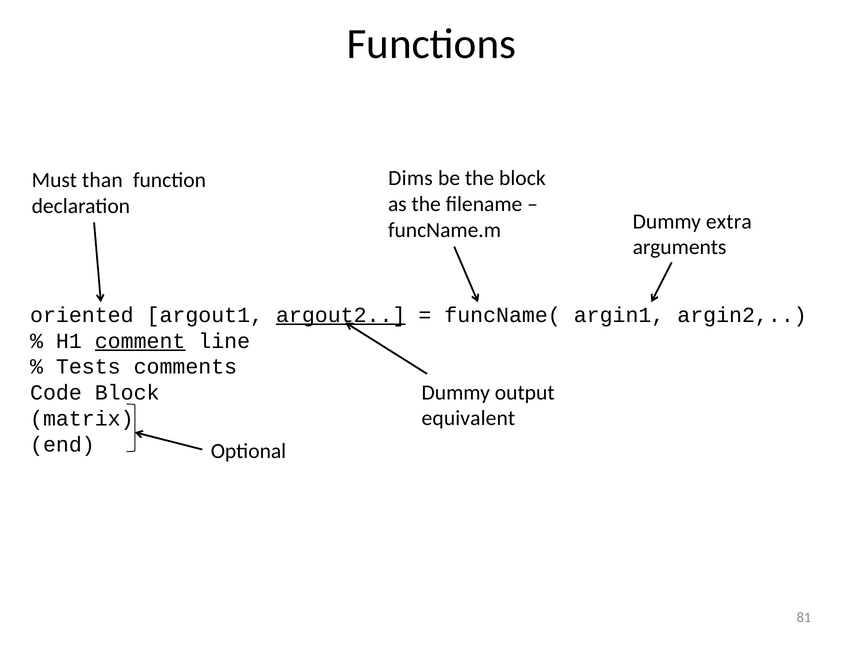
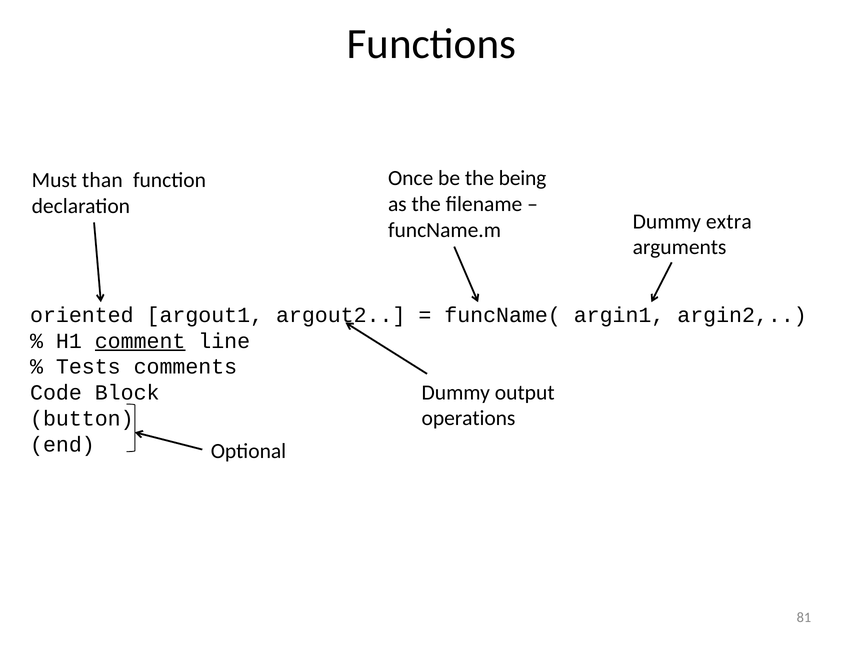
Dims: Dims -> Once (411, 178)
the block: block -> being (522, 178)
argout2 underline: present -> none (341, 315)
equivalent: equivalent -> operations (468, 419)
matrix: matrix -> button (82, 419)
